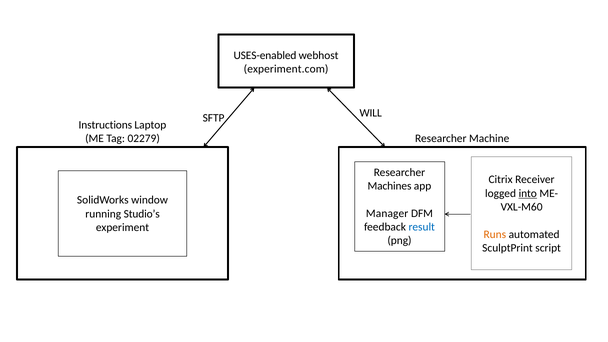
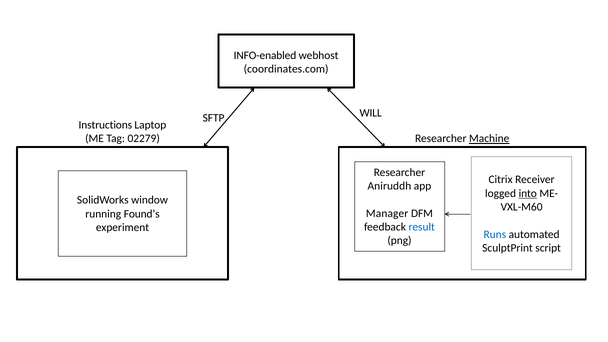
USES-enabled: USES-enabled -> INFO-enabled (265, 55)
experiment.com: experiment.com -> coordinates.com (286, 69)
Machine underline: none -> present (489, 139)
Machines: Machines -> Aniruddh (389, 186)
Studio’s: Studio’s -> Found’s (142, 214)
Runs colour: orange -> blue (495, 234)
